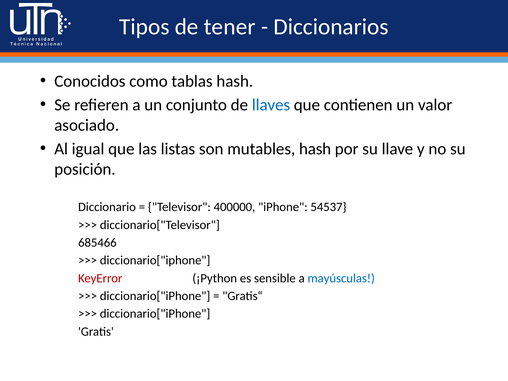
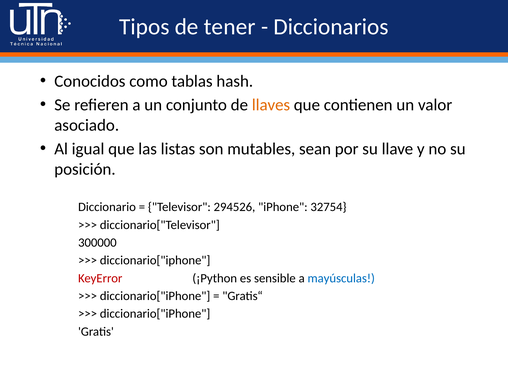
llaves colour: blue -> orange (271, 105)
mutables hash: hash -> sean (315, 149)
400000: 400000 -> 294526 (234, 207)
54537: 54537 -> 32754 (329, 207)
685466: 685466 -> 300000 (97, 243)
